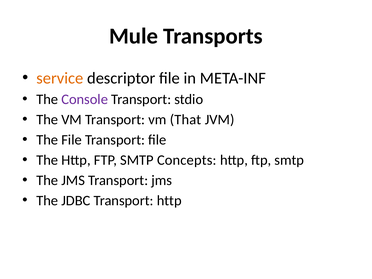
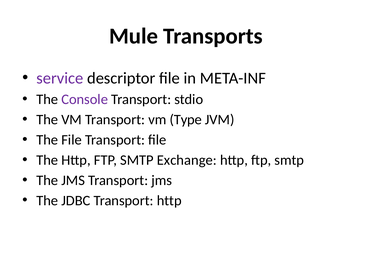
service colour: orange -> purple (60, 78)
That: That -> Type (186, 120)
Concepts: Concepts -> Exchange (187, 160)
